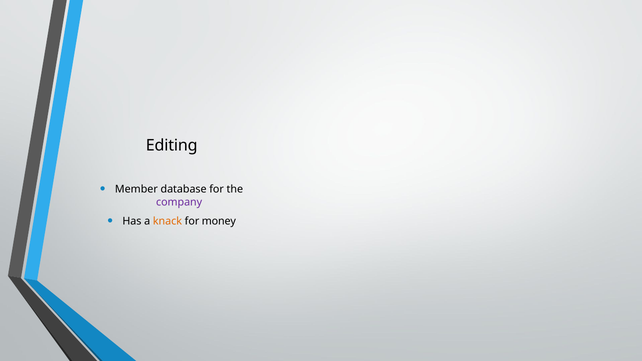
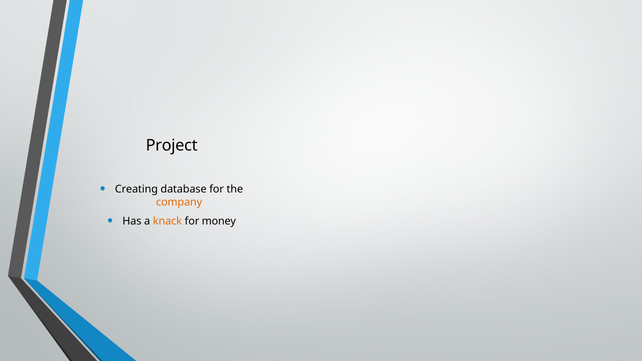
Editing: Editing -> Project (172, 146)
Member: Member -> Creating (136, 189)
company colour: purple -> orange (179, 202)
